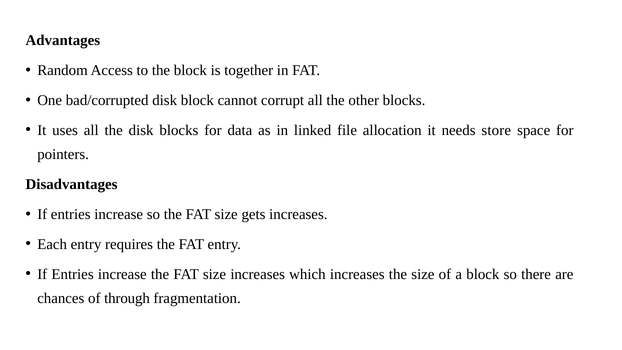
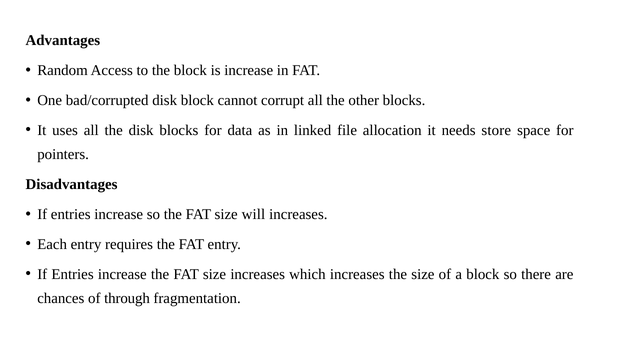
is together: together -> increase (249, 70)
gets: gets -> will (253, 214)
